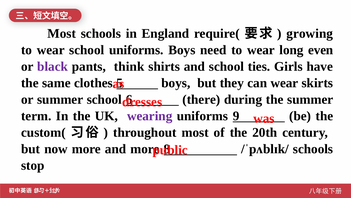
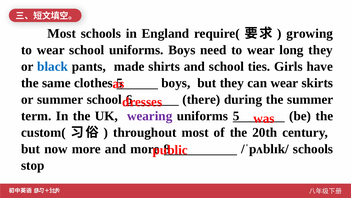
long even: even -> they (321, 50)
black colour: purple -> blue (53, 66)
think: think -> made (129, 66)
uniforms 9: 9 -> 5 (236, 116)
